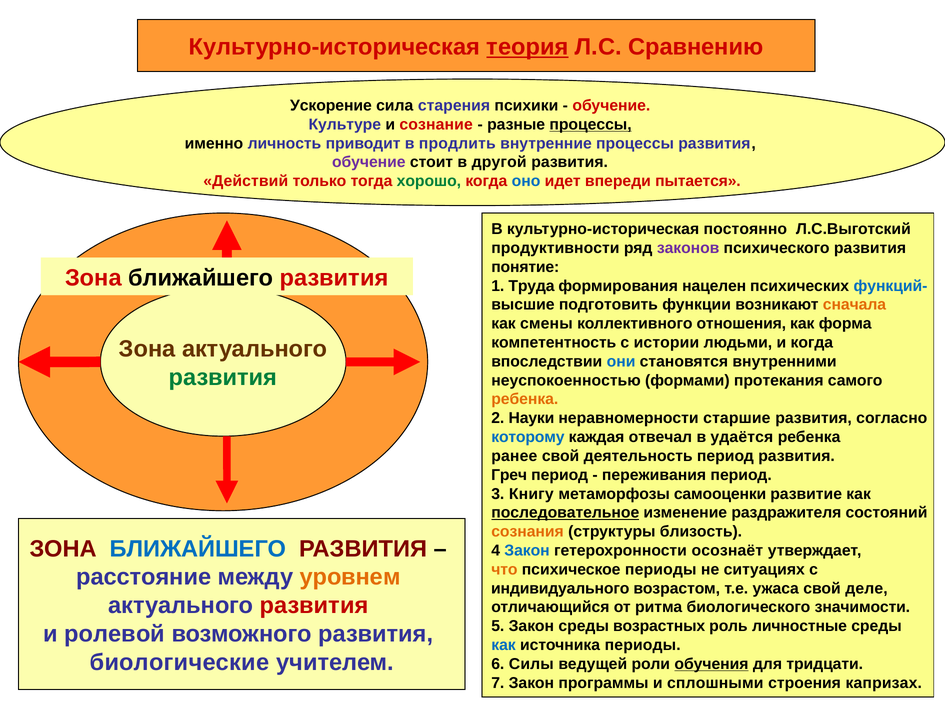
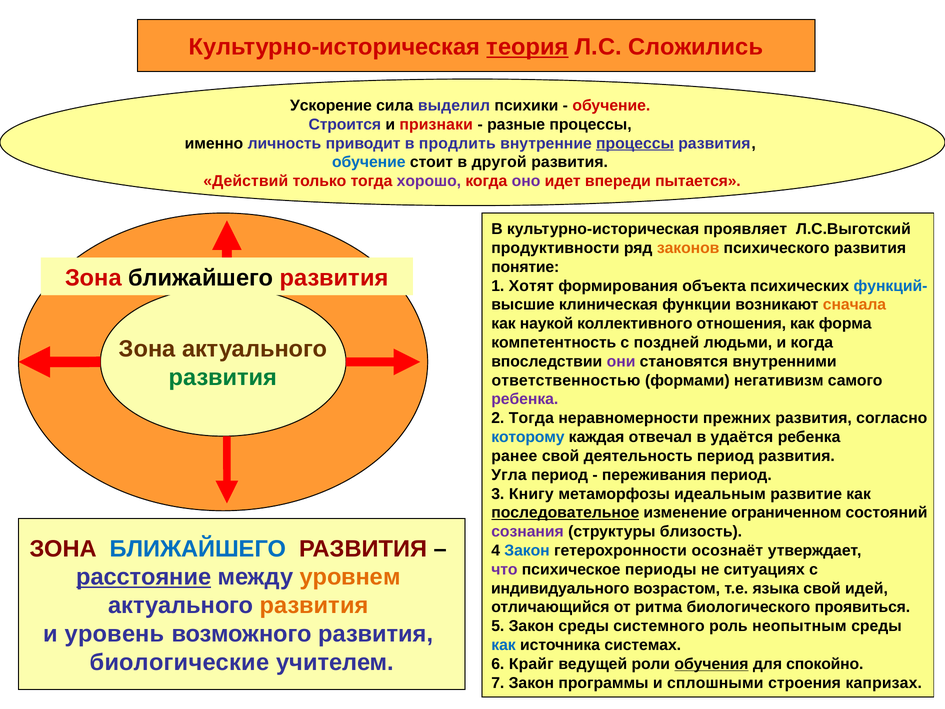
Сравнению: Сравнению -> Сложились (696, 47)
старения: старения -> выделил (454, 106)
Культуре: Культуре -> Строится (345, 124)
сознание: сознание -> признаки (436, 124)
процессы underline: present -> none (591, 124)
процессы underline: none -> present (635, 143)
обучение colour: purple -> blue (369, 162)
хорошо colour: green -> purple (429, 181)
оно colour: blue -> purple (526, 181)
постоянно: постоянно -> проявляет (745, 229)
законов colour: purple -> orange (688, 248)
Труда: Труда -> Хотят (531, 286)
нацелен: нацелен -> объекта (714, 286)
подготовить: подготовить -> клиническая (608, 305)
смены: смены -> наукой (547, 324)
истории: истории -> поздней (666, 342)
они colour: blue -> purple (621, 361)
неуспокоенностью: неуспокоенностью -> ответственностью (566, 380)
протекания: протекания -> негативизм (779, 380)
ребенка colour: orange -> purple (525, 399)
2 Науки: Науки -> Тогда (531, 418)
старшие: старшие -> прежних (737, 418)
Греч: Греч -> Угла (509, 475)
самооценки: самооценки -> идеальным (720, 494)
раздражителя: раздражителя -> ограниченном (786, 513)
сознания colour: orange -> purple (528, 531)
что colour: orange -> purple (504, 569)
расстояние underline: none -> present (144, 577)
ужаса: ужаса -> языка (776, 588)
деле: деле -> идей (867, 588)
развития colour: red -> orange (314, 605)
значимости: значимости -> проявиться (862, 607)
возрастных: возрастных -> системного (659, 626)
личностные: личностные -> неопытным (799, 626)
ролевой: ролевой -> уровень (115, 634)
источника периоды: периоды -> системах (643, 645)
Силы: Силы -> Крайг (531, 664)
тридцати: тридцати -> спокойно (825, 664)
